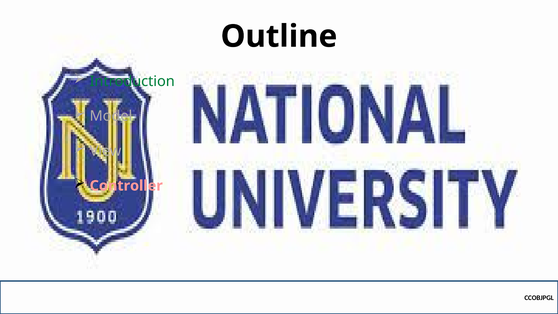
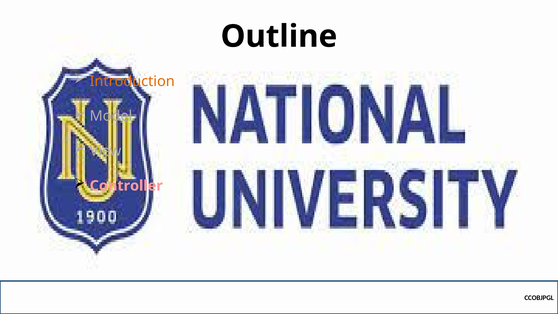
Introduction colour: green -> orange (132, 81)
